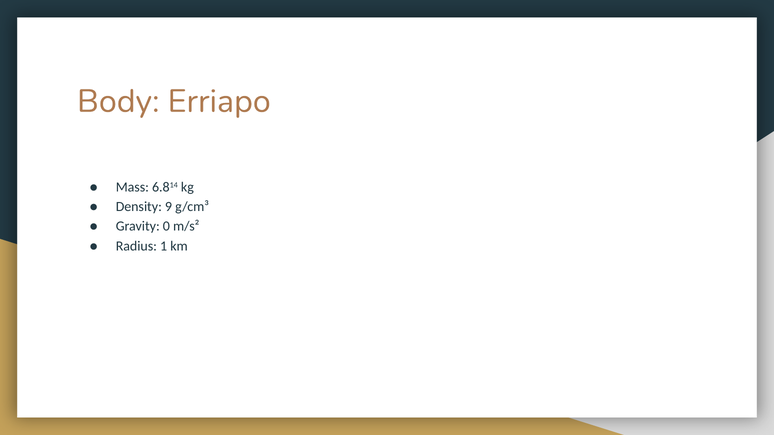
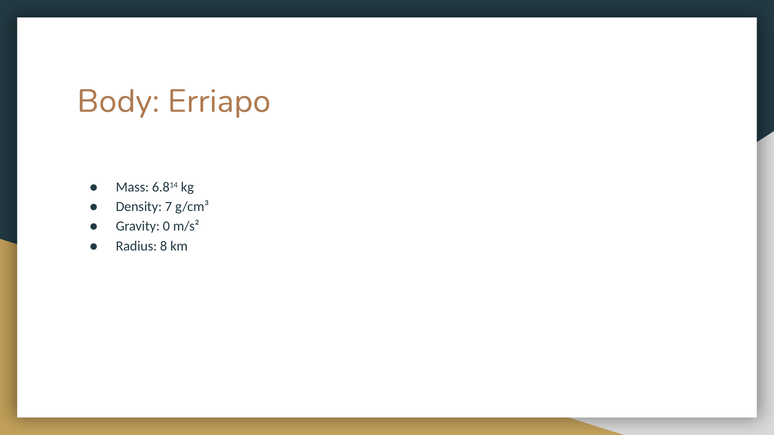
9: 9 -> 7 (169, 207)
1: 1 -> 8 (164, 246)
